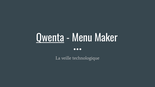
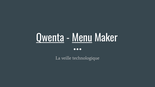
Menu underline: none -> present (82, 38)
